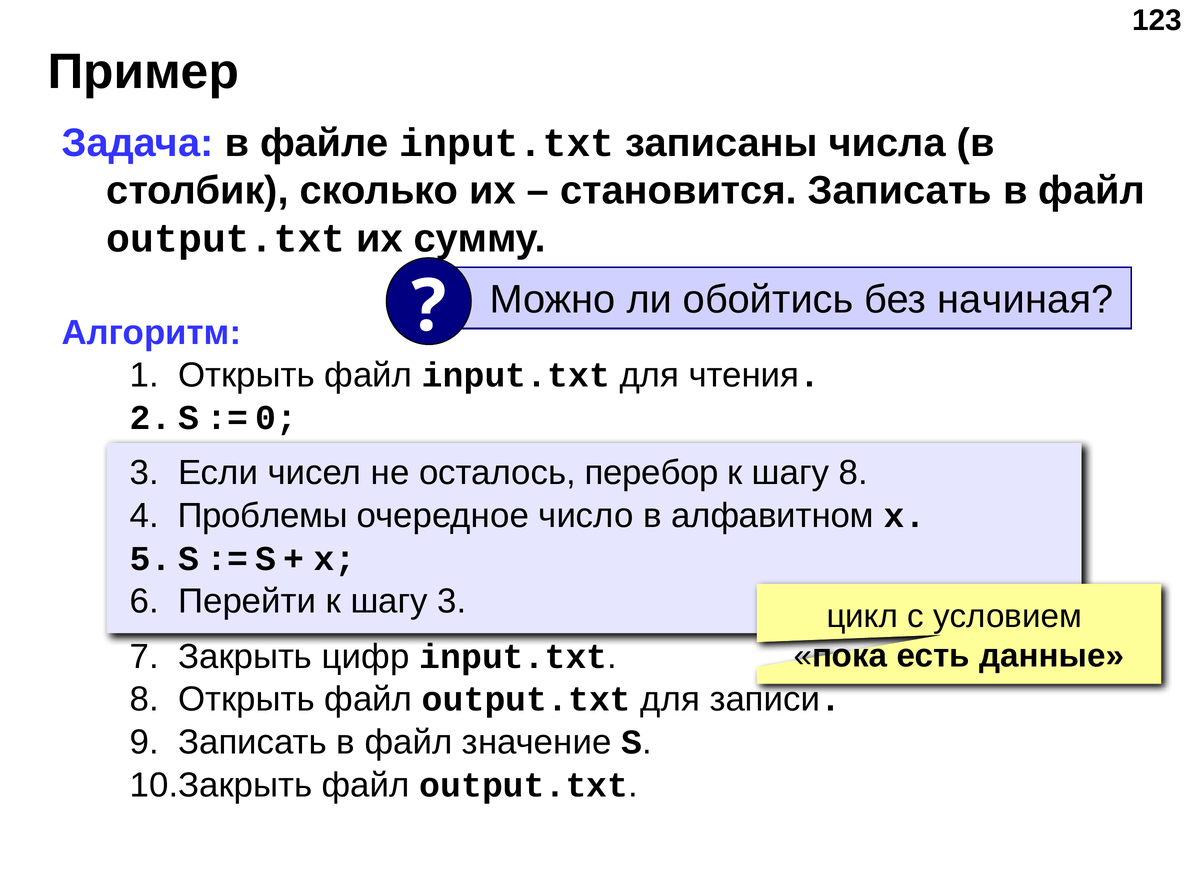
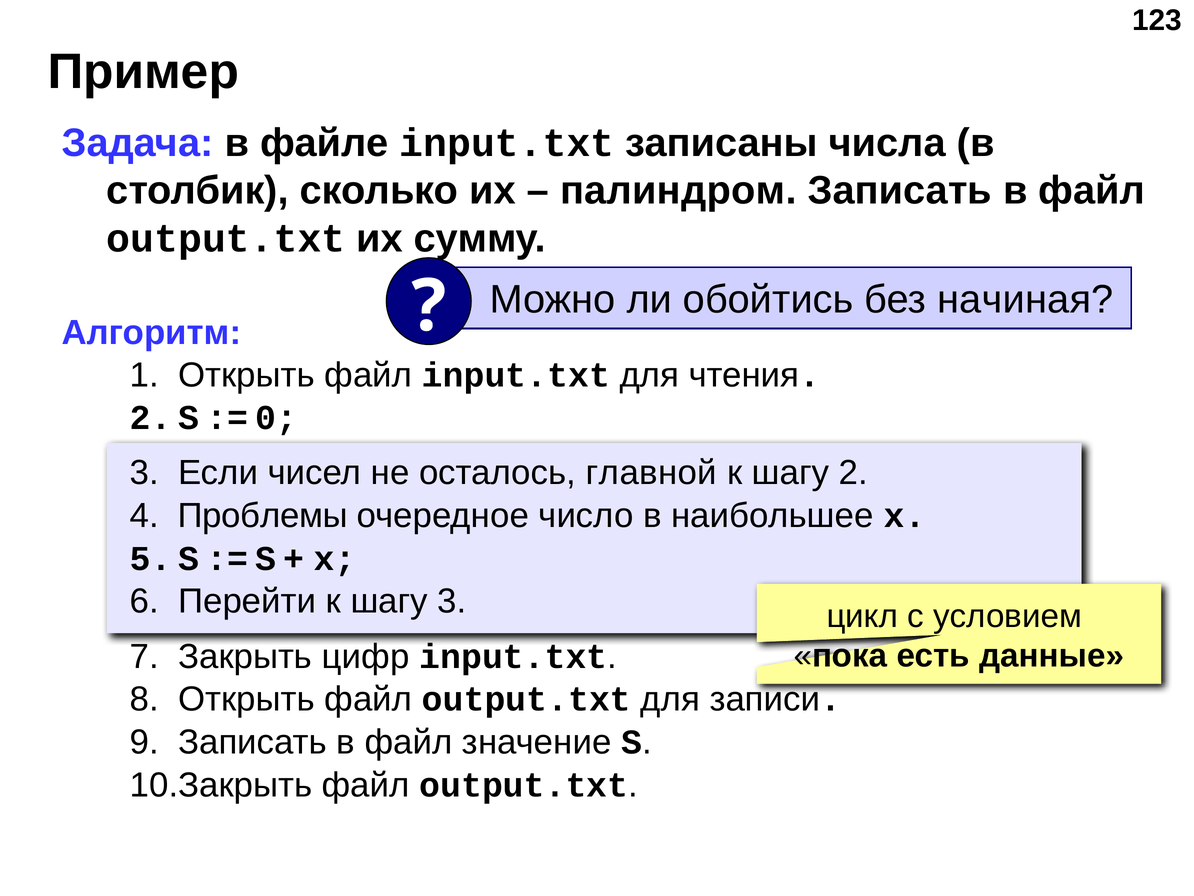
становится: становится -> палиндром (678, 191)
перебор: перебор -> главной (651, 473)
шагу 8: 8 -> 2 (853, 473)
алфавитном: алфавитном -> наибольшее (772, 516)
